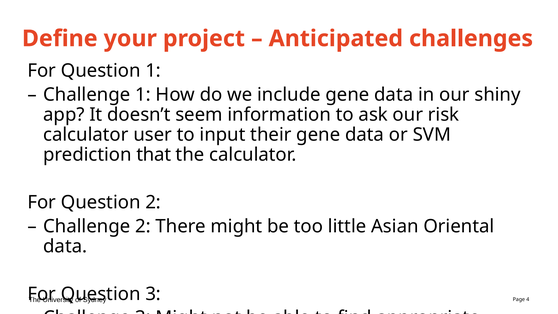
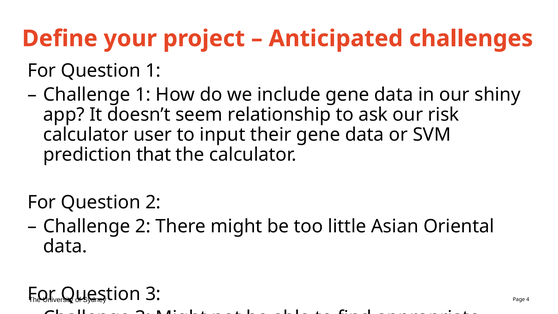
information: information -> relationship (279, 115)
